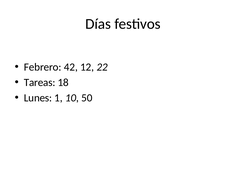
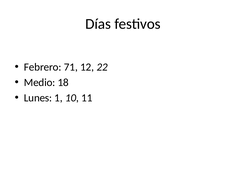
42: 42 -> 71 (71, 67)
Tareas: Tareas -> Medio (40, 82)
50: 50 -> 11 (87, 98)
